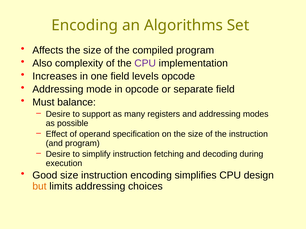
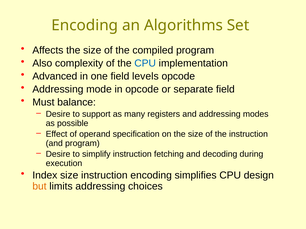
CPU colour: purple -> blue (145, 63)
Increases: Increases -> Advanced (55, 76)
Good: Good -> Index (45, 176)
